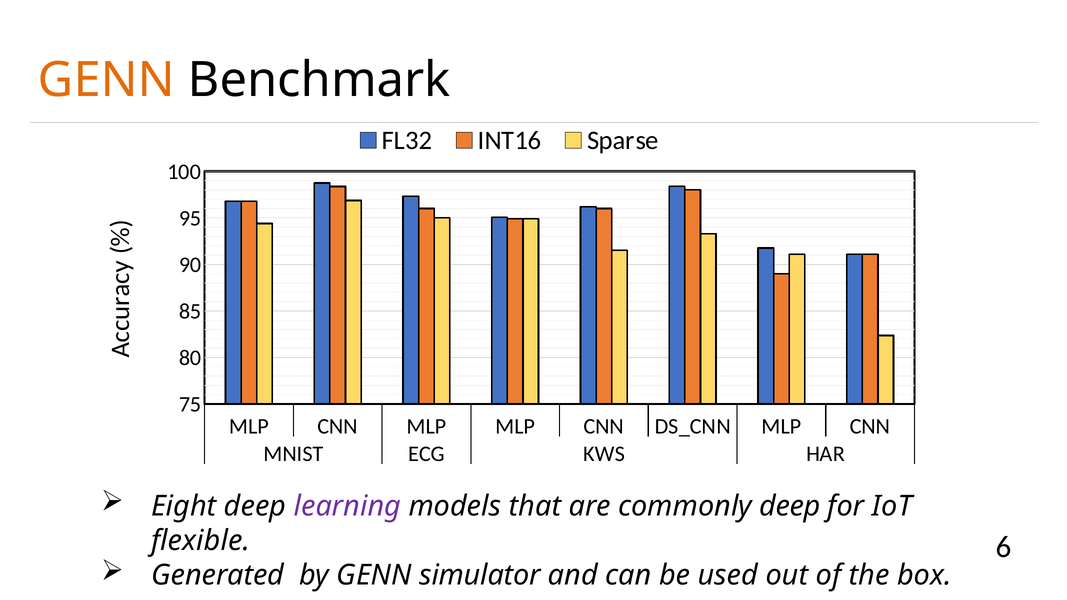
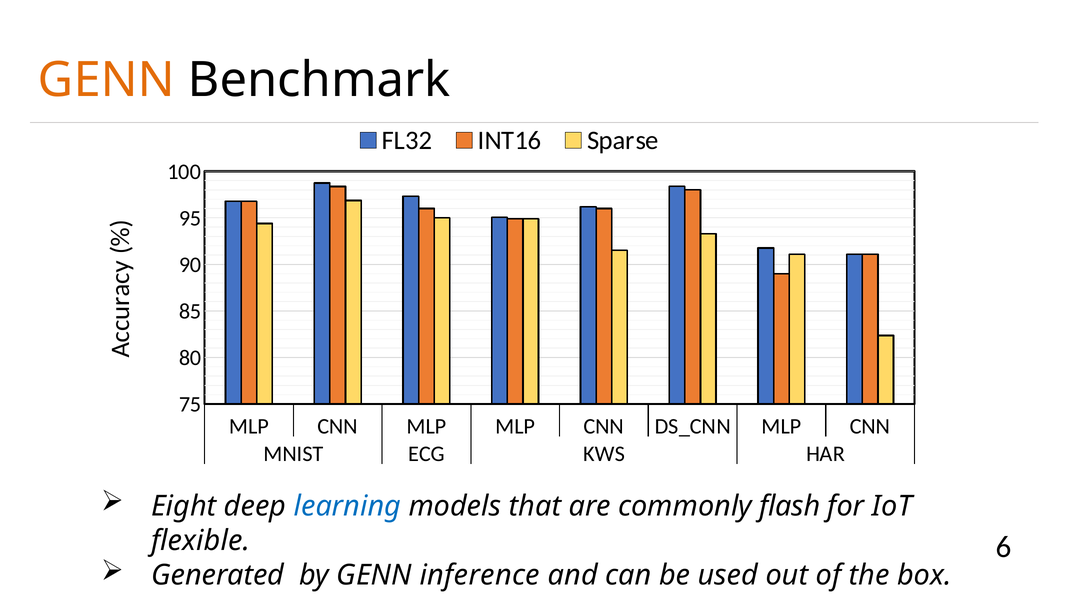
learning colour: purple -> blue (347, 506)
commonly deep: deep -> flash (790, 506)
simulator: simulator -> inference (480, 576)
